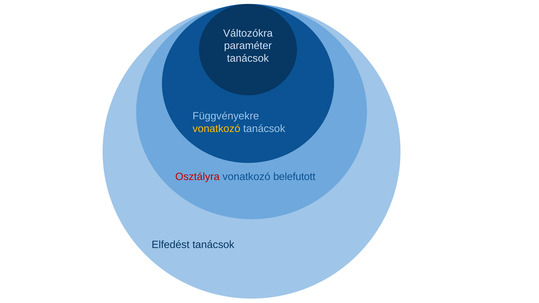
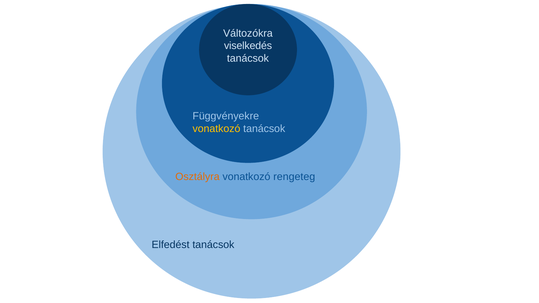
paraméter: paraméter -> viselkedés (248, 46)
Osztályra colour: red -> orange (197, 177)
belefutott: belefutott -> rengeteg (294, 177)
